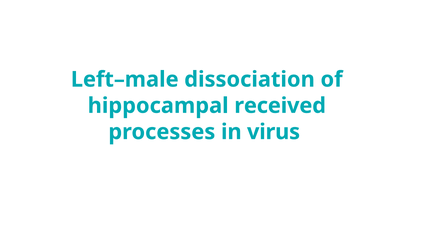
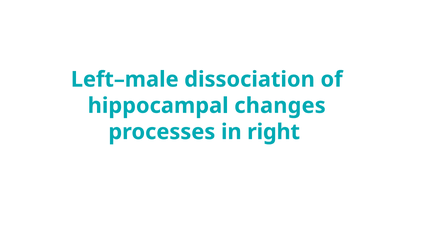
received: received -> changes (280, 106)
virus: virus -> right (274, 132)
